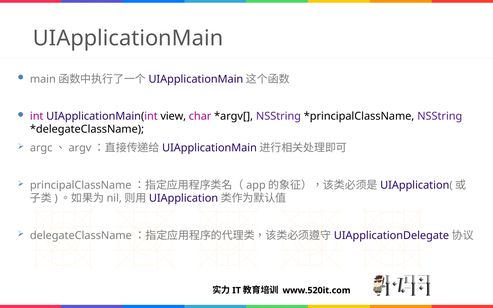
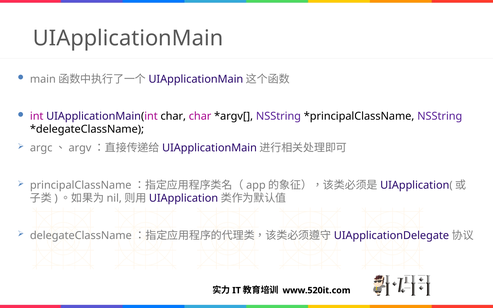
UIApplicationMain(int view: view -> char (173, 116)
